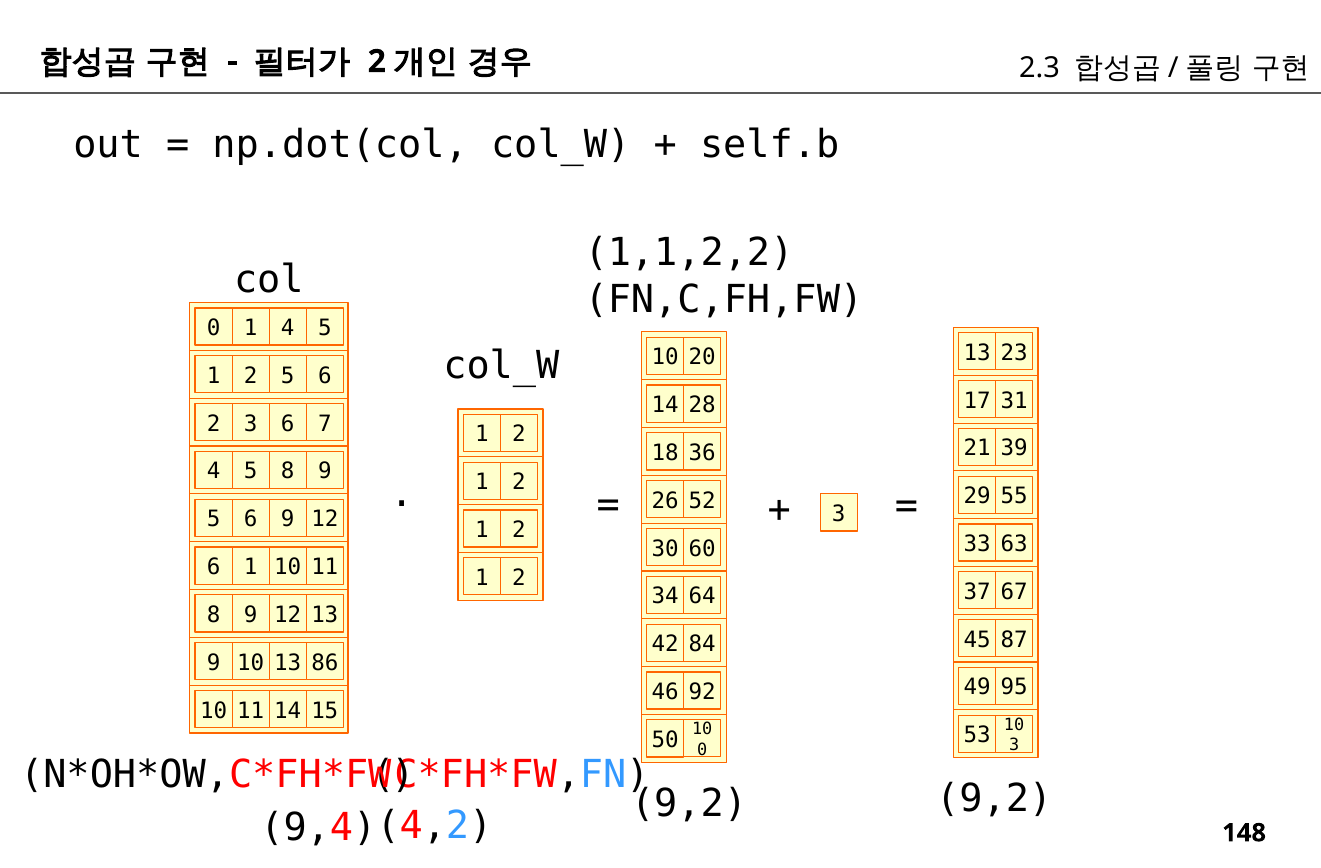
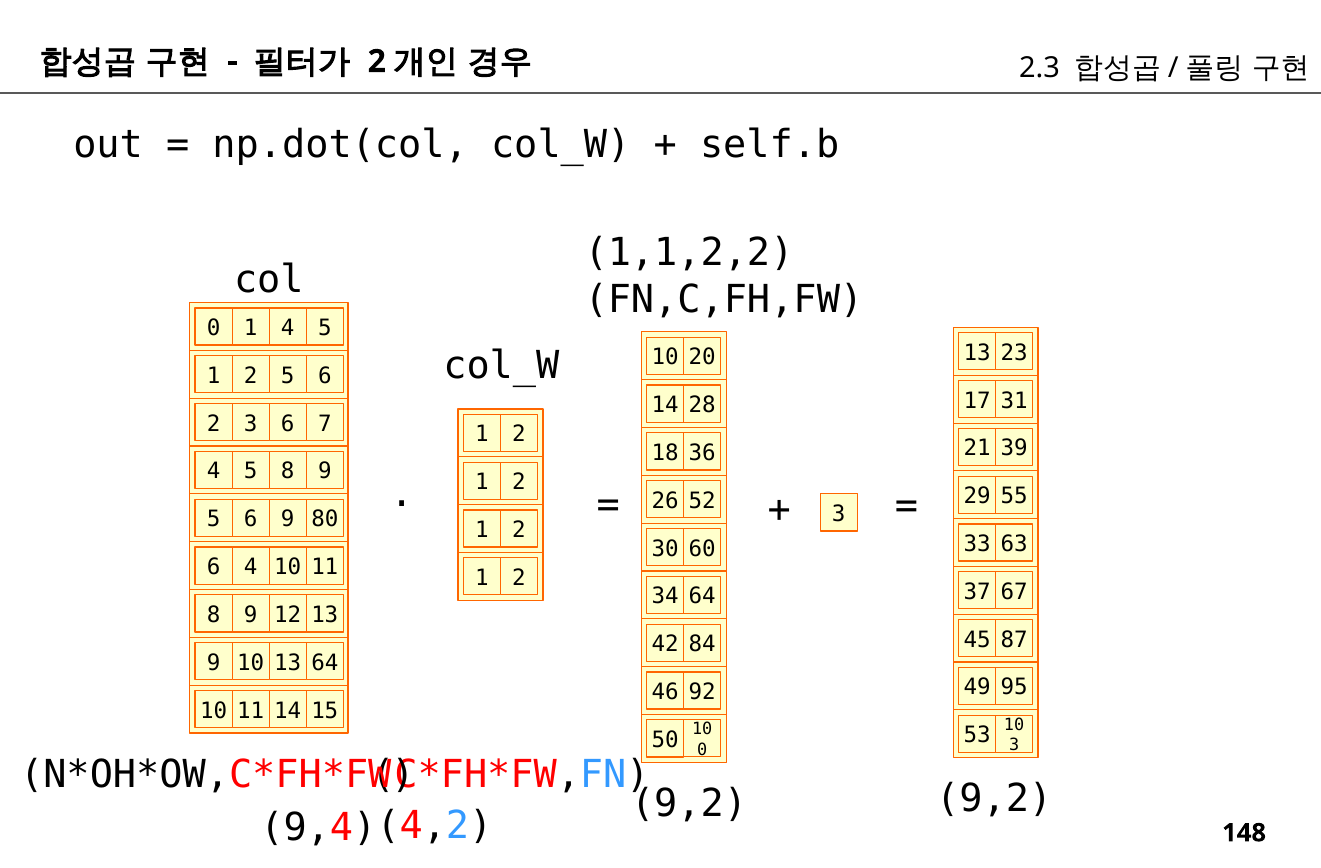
6 9 12: 12 -> 80 (325, 519)
6 1: 1 -> 4 (251, 567)
13 86: 86 -> 64 (325, 663)
